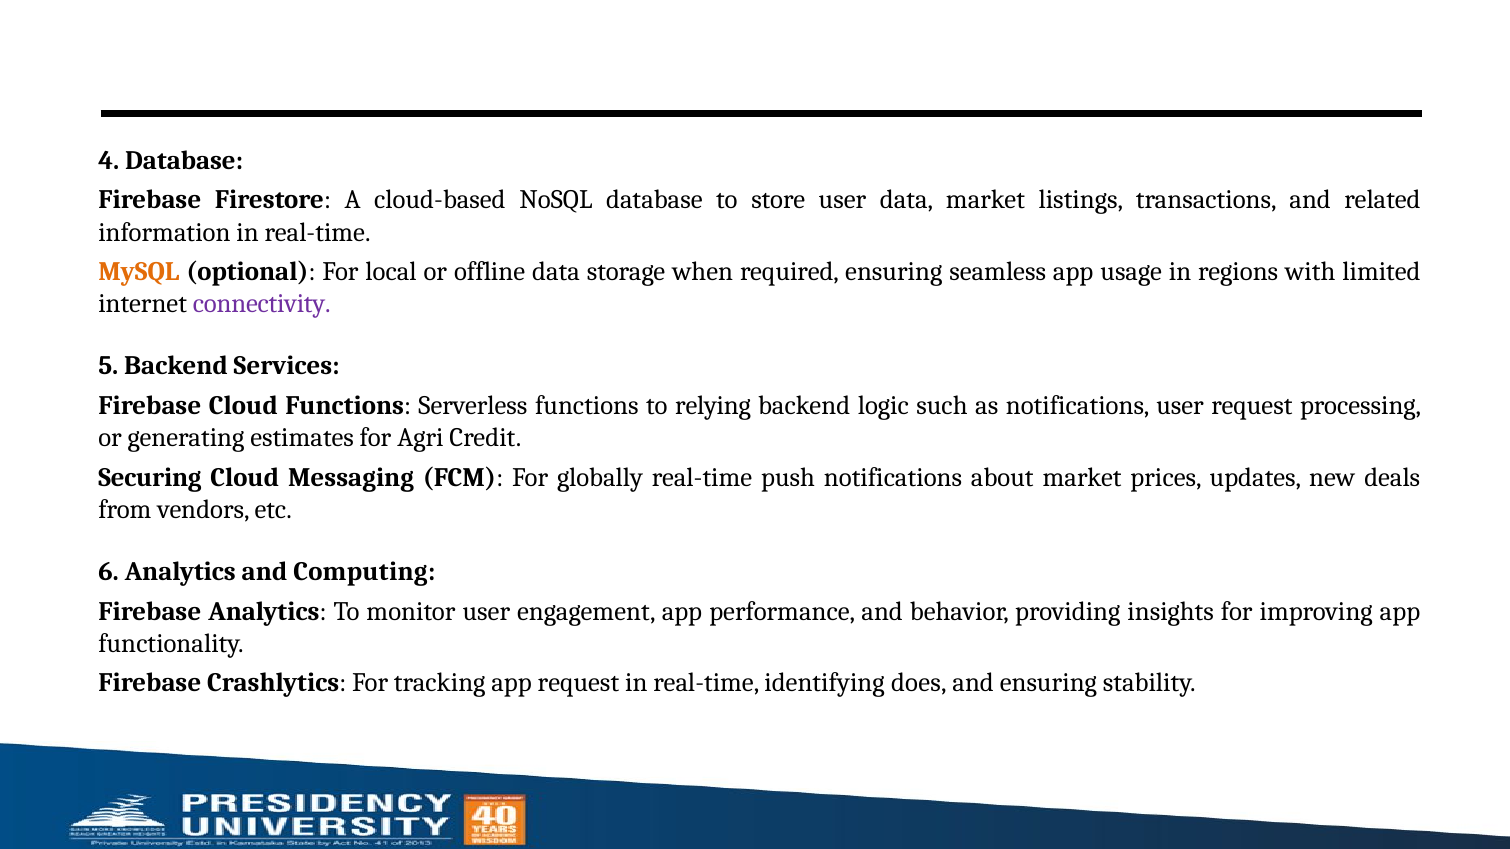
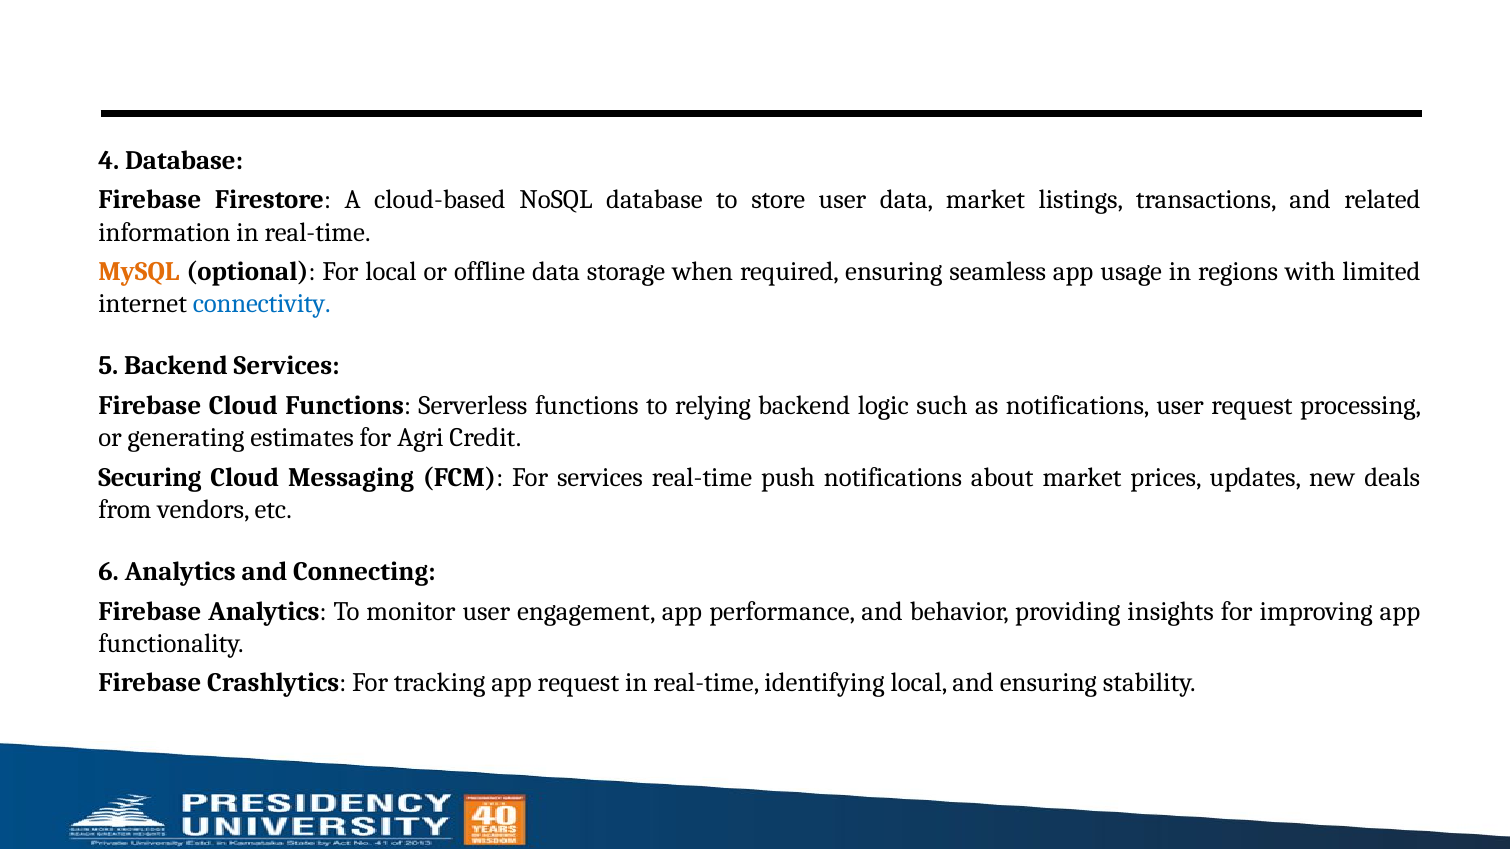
connectivity colour: purple -> blue (262, 304)
For globally: globally -> services (600, 478)
Computing: Computing -> Connecting (364, 572)
identifying does: does -> local (919, 683)
